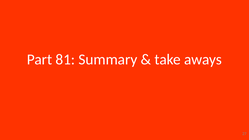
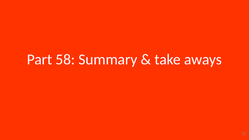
81: 81 -> 58 (65, 60)
